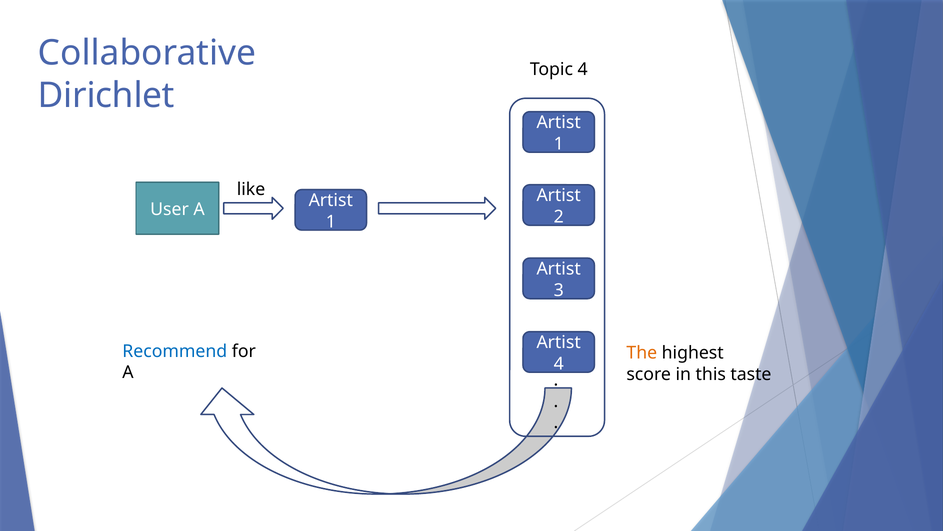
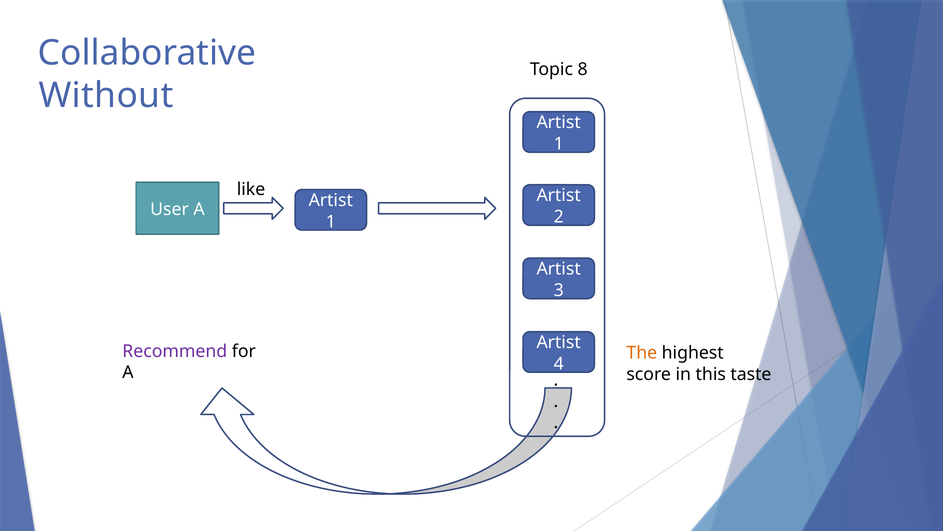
Topic 4: 4 -> 8 (583, 69)
Dirichlet: Dirichlet -> Without (106, 95)
Recommend colour: blue -> purple (175, 351)
